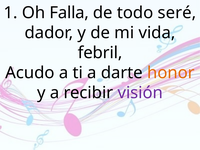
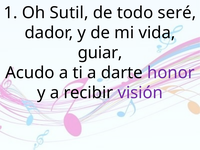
Falla: Falla -> Sutil (69, 13)
febril: febril -> guiar (100, 53)
honor colour: orange -> purple (171, 73)
